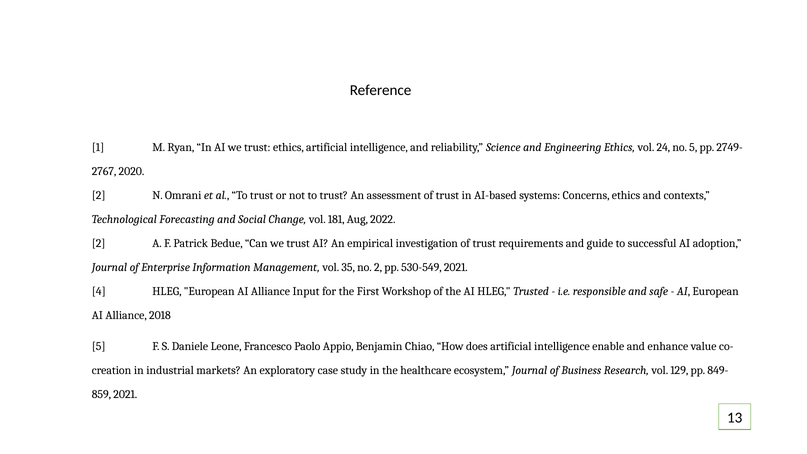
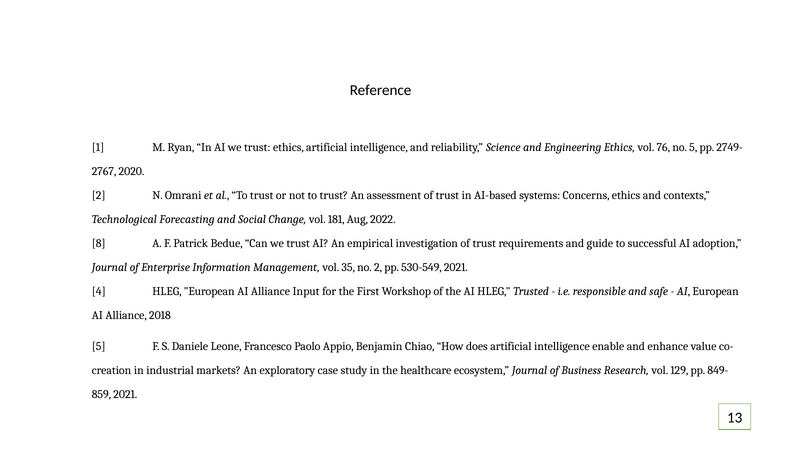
24: 24 -> 76 (663, 147)
2: 2 -> 8 (99, 243)
